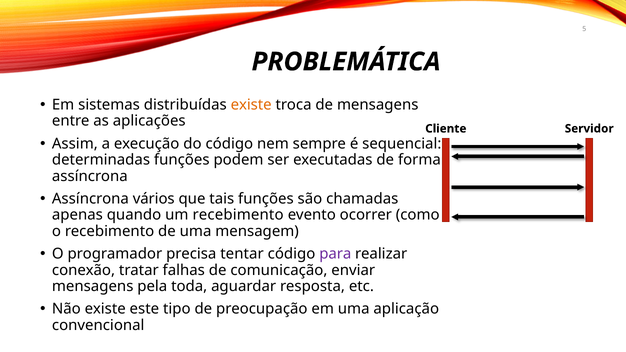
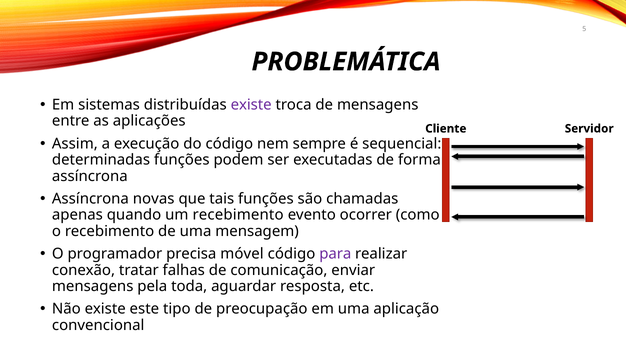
existe colour: orange -> purple (251, 105)
vários: vários -> novas (154, 199)
tentar: tentar -> móvel (242, 254)
